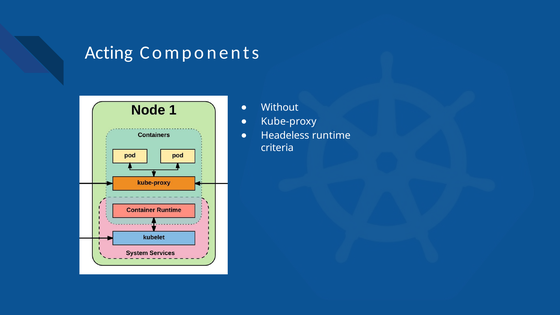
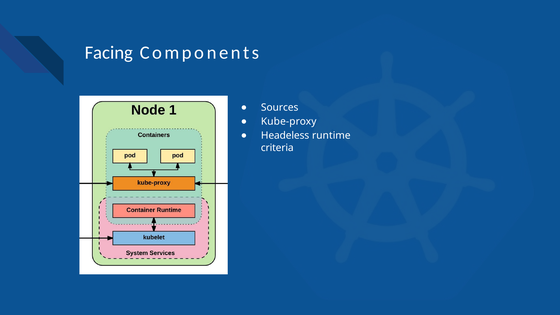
Acting: Acting -> Facing (109, 53)
Without: Without -> Sources (280, 108)
